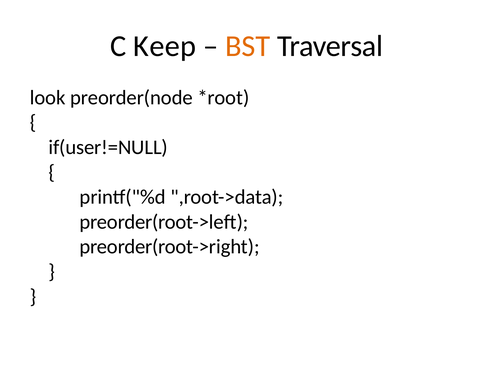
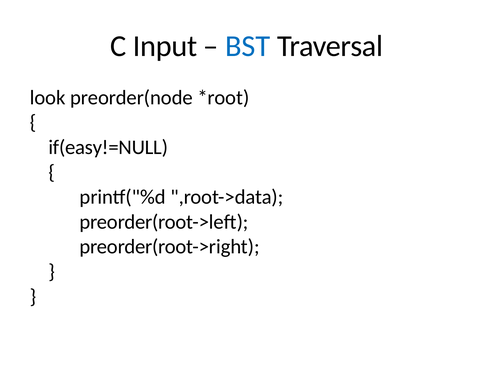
Keep: Keep -> Input (165, 46)
BST colour: orange -> blue (248, 46)
if(user!=NULL: if(user!=NULL -> if(easy!=NULL (108, 147)
